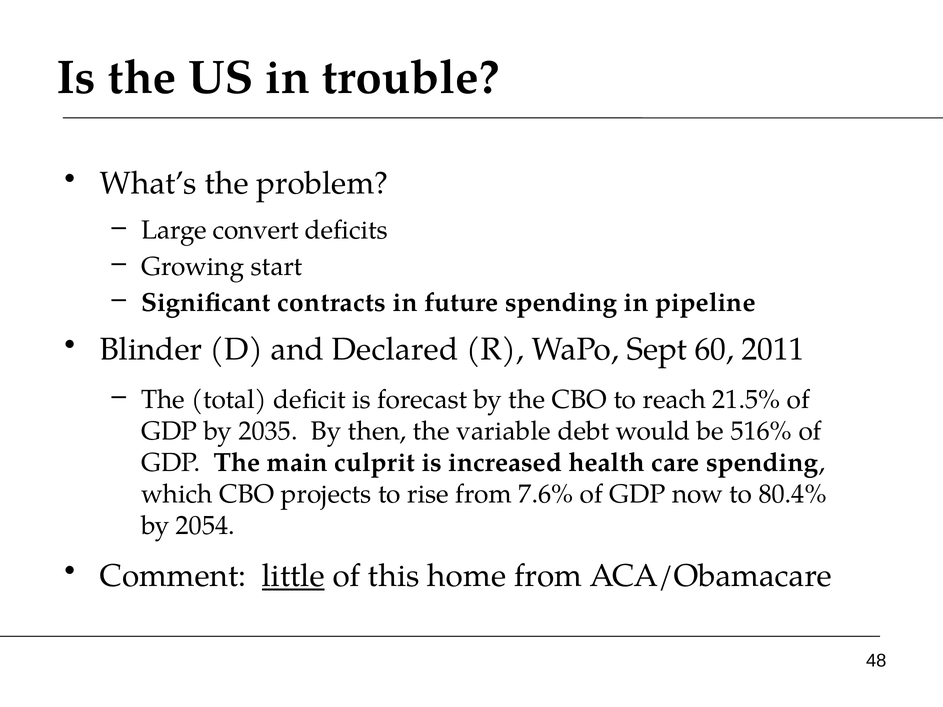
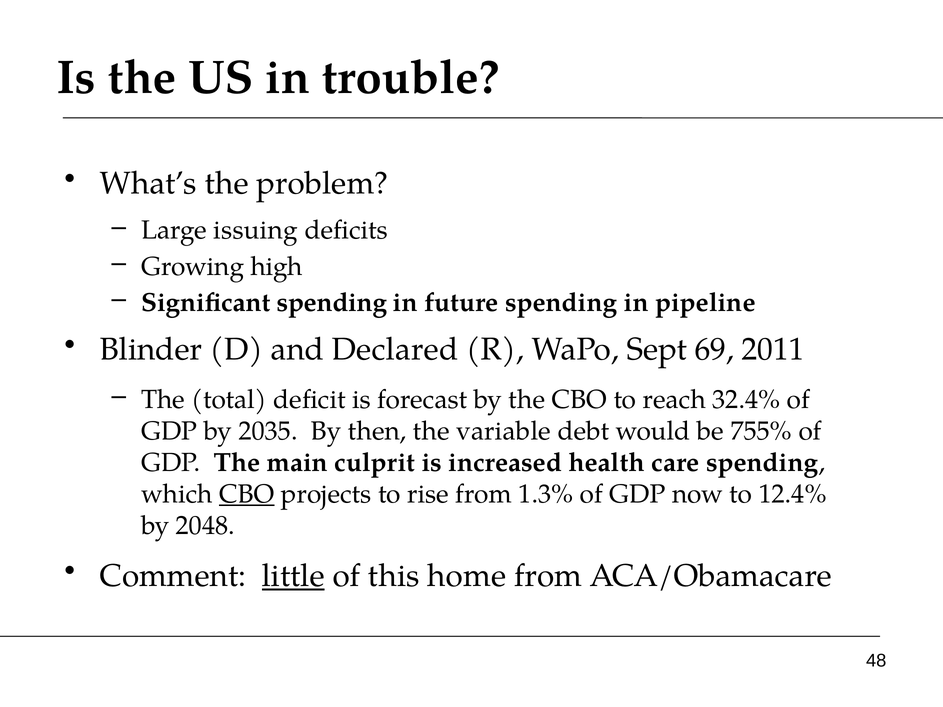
convert: convert -> issuing (256, 230)
start: start -> high (277, 266)
Significant contracts: contracts -> spending (332, 303)
60: 60 -> 69 (714, 349)
21.5%: 21.5% -> 32.4% (746, 400)
516%: 516% -> 755% (761, 431)
CBO underline: none -> present (247, 494)
7.6%: 7.6% -> 1.3% (546, 494)
80.4%: 80.4% -> 12.4% (793, 494)
2054: 2054 -> 2048 (205, 526)
